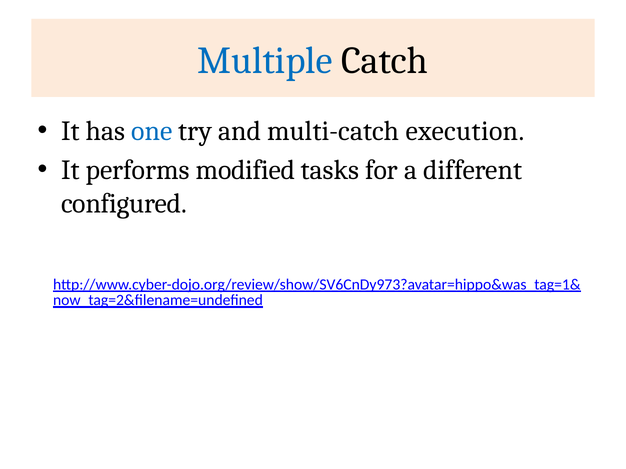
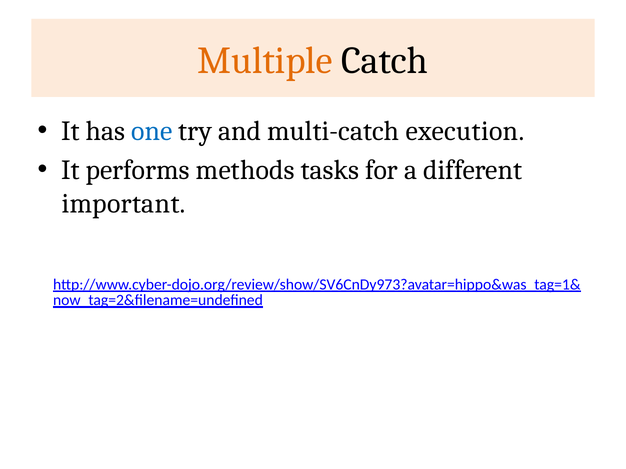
Multiple colour: blue -> orange (265, 61)
modified: modified -> methods (245, 170)
configured: configured -> important (124, 204)
